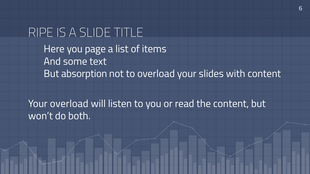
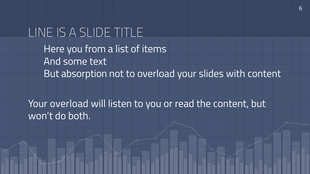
RIPE: RIPE -> LINE (41, 33)
page: page -> from (95, 49)
